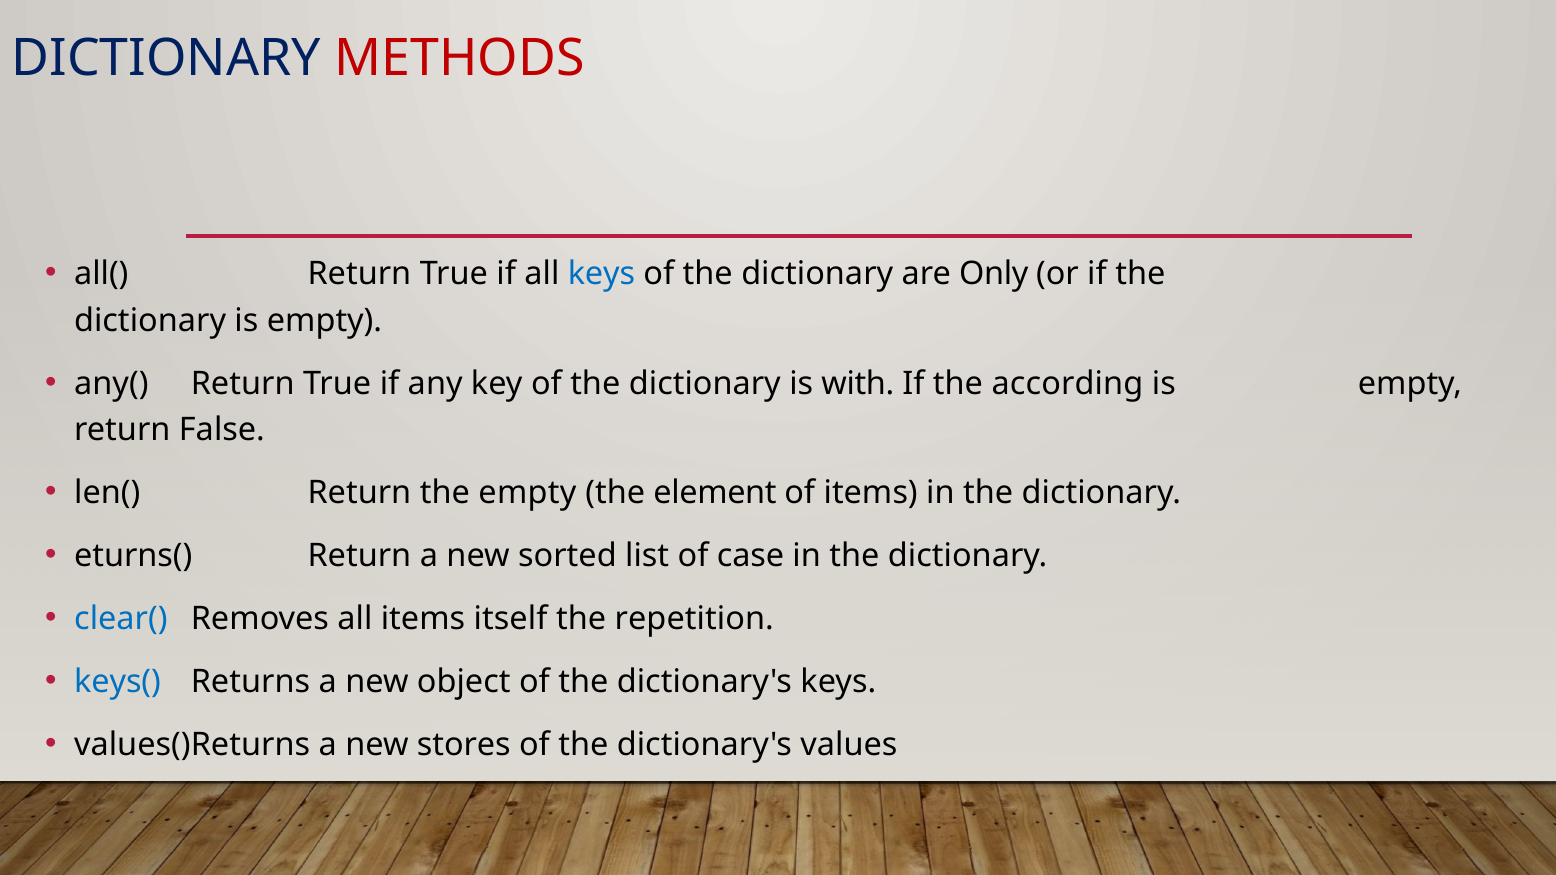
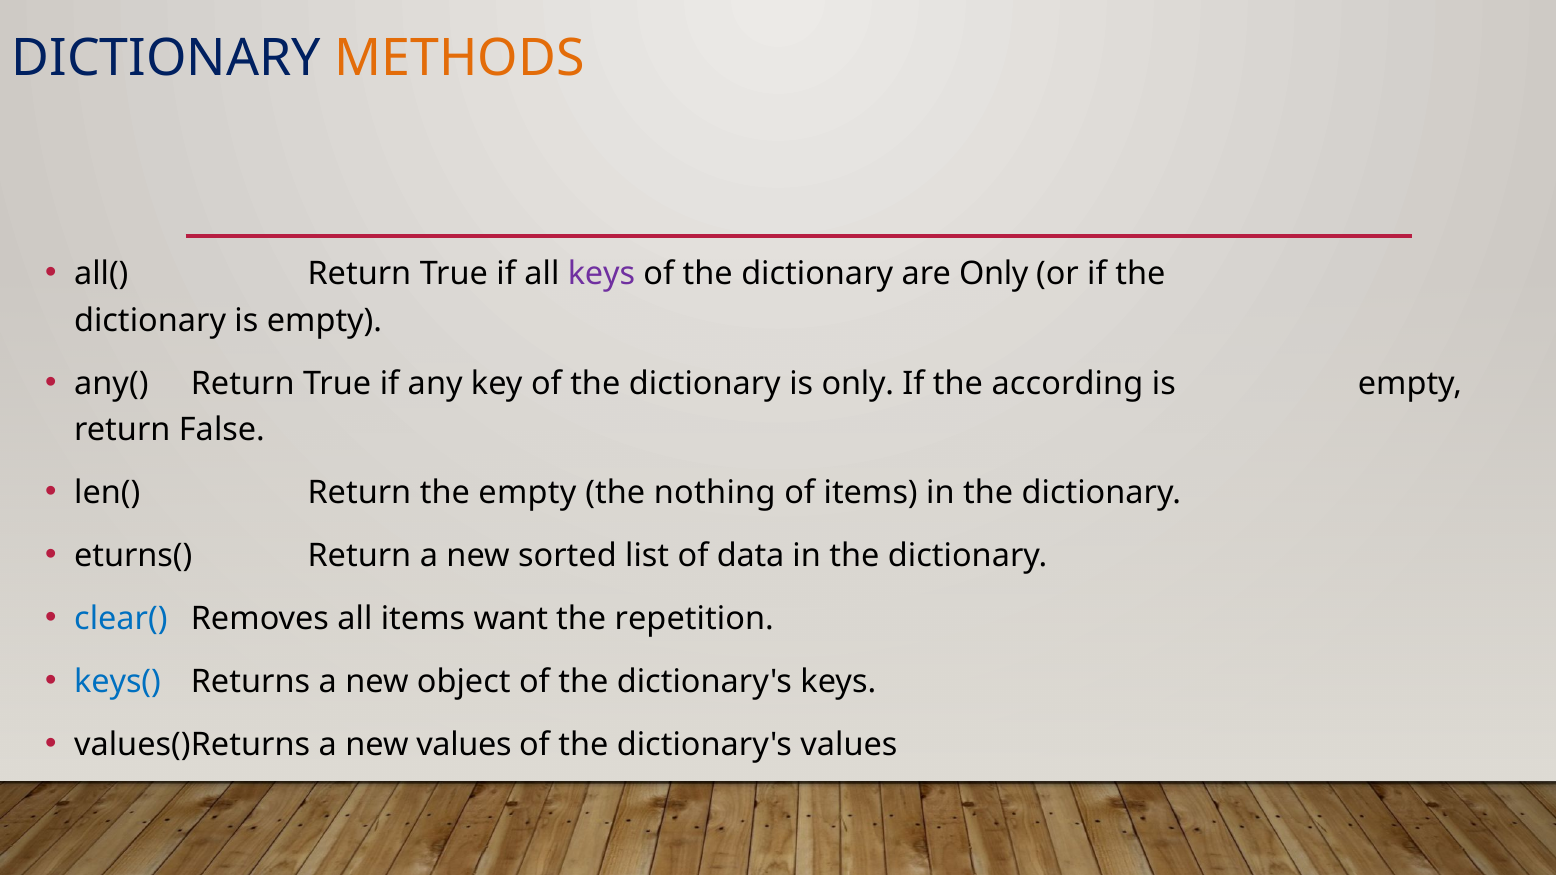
METHODS colour: red -> orange (460, 59)
keys colour: blue -> purple (601, 274)
is with: with -> only (858, 383)
element: element -> nothing (715, 493)
case: case -> data (751, 556)
itself: itself -> want (511, 619)
new stores: stores -> values (464, 745)
